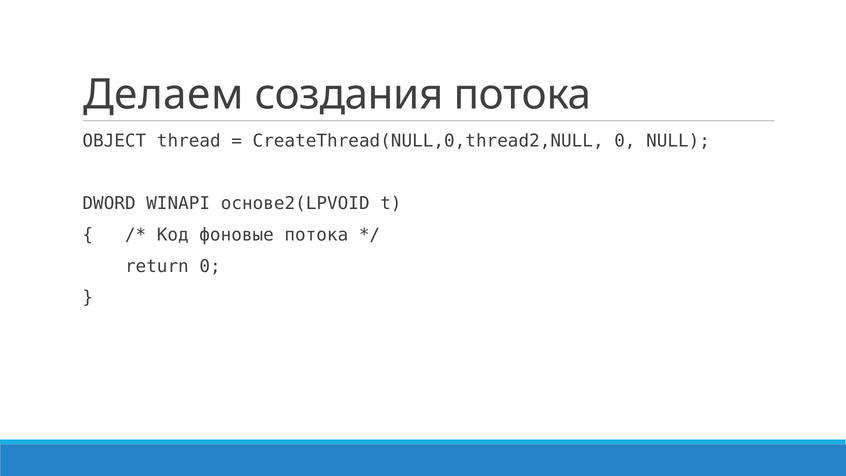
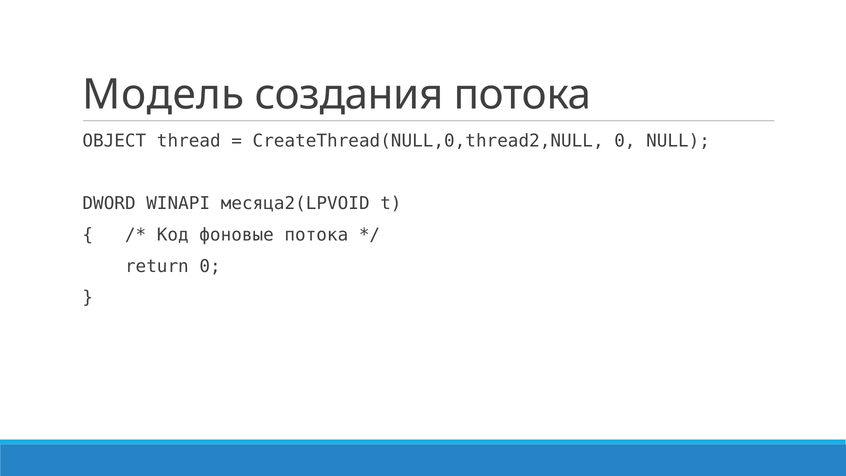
Делаем: Делаем -> Модель (163, 95)
основе2(LPVOID: основе2(LPVOID -> месяца2(LPVOID (295, 203)
